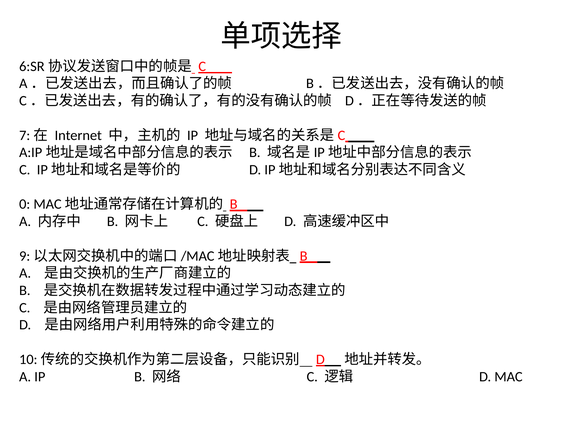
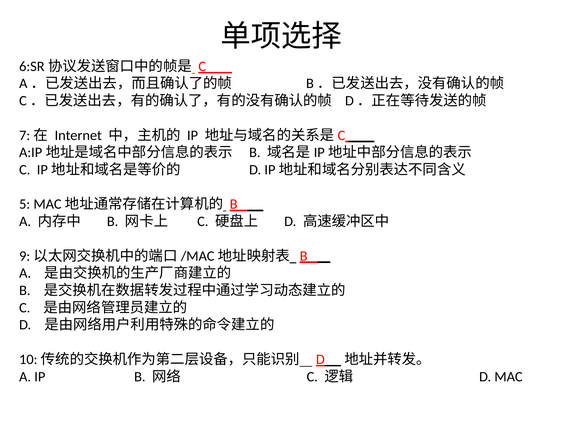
0: 0 -> 5 (25, 204)
